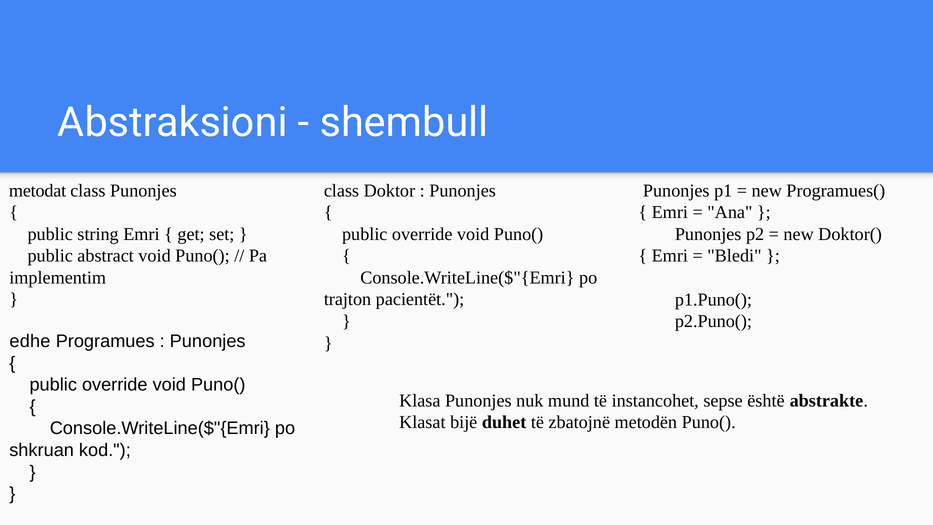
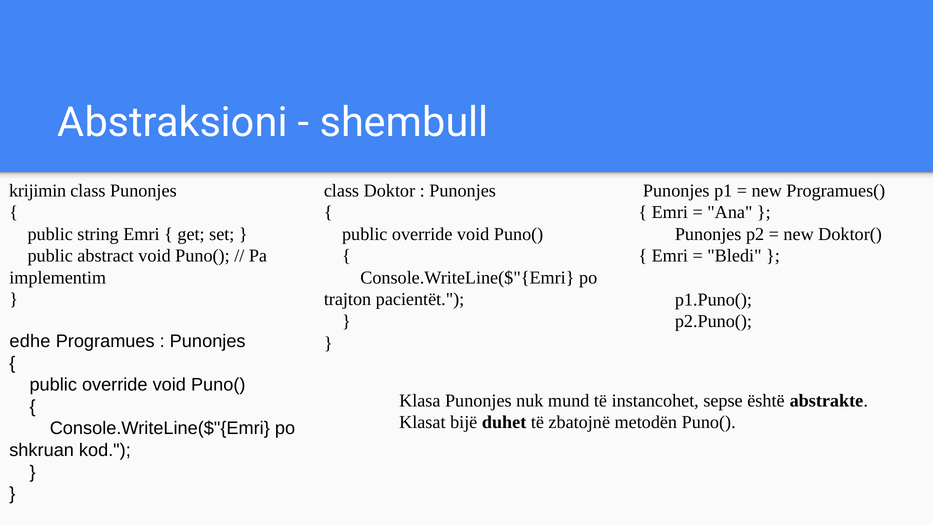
metodat: metodat -> krijimin (38, 190)
